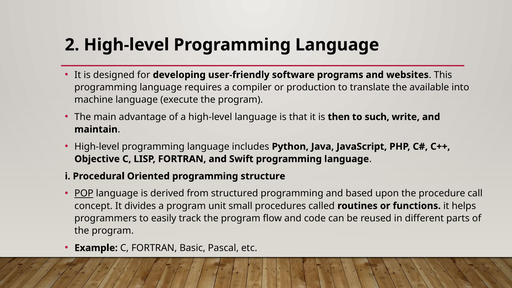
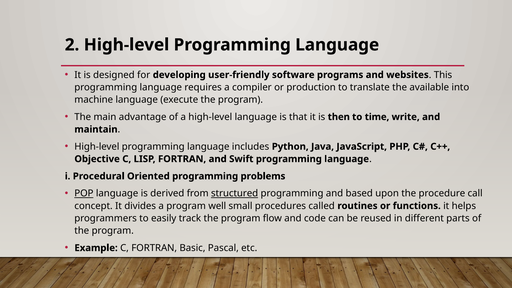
such: such -> time (377, 117)
structure: structure -> problems (263, 176)
structured underline: none -> present (235, 193)
unit: unit -> well (217, 206)
